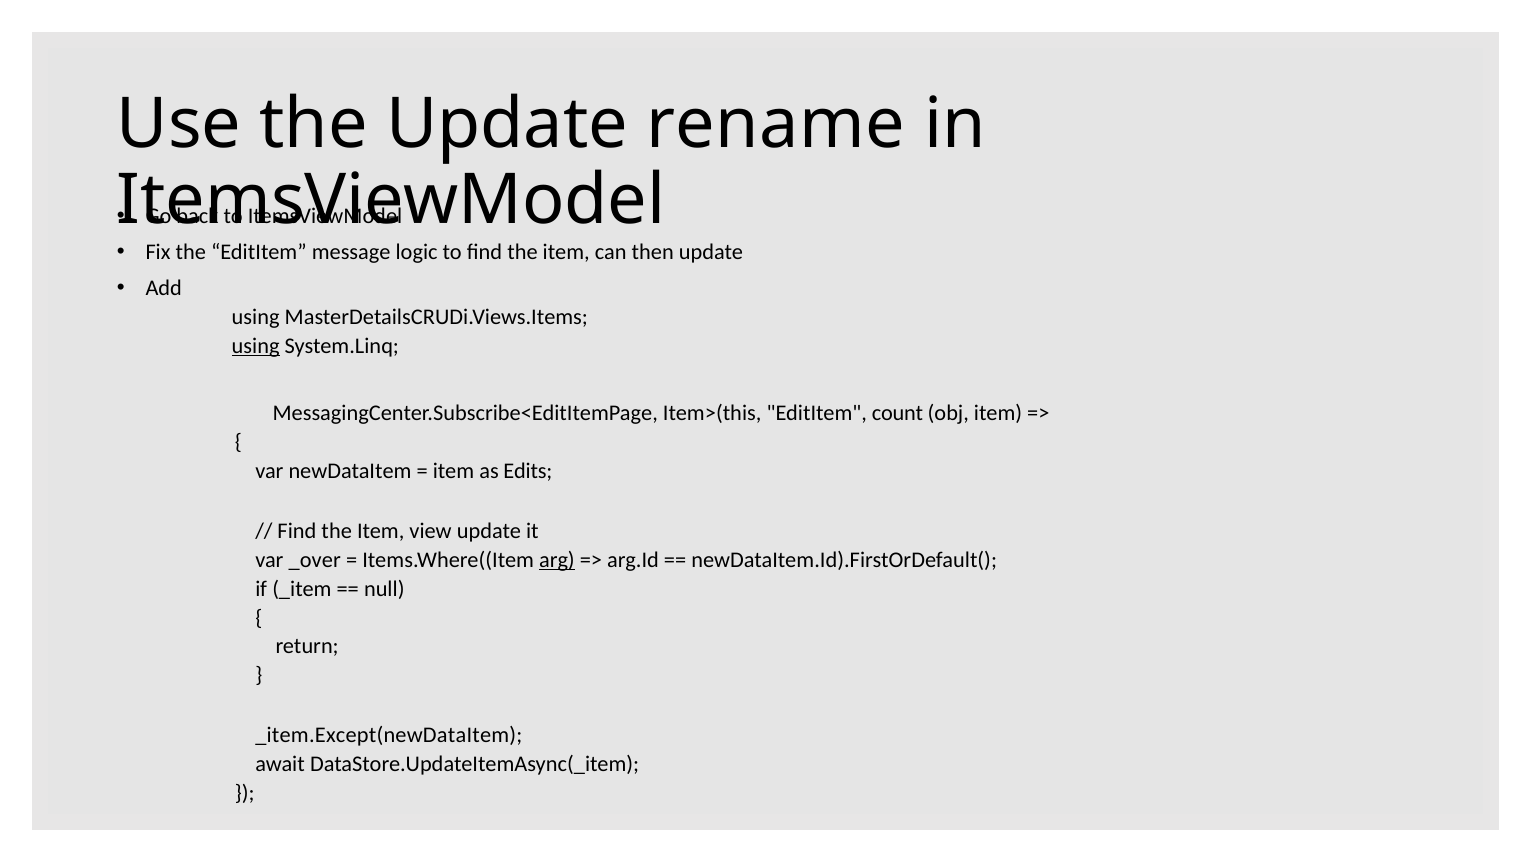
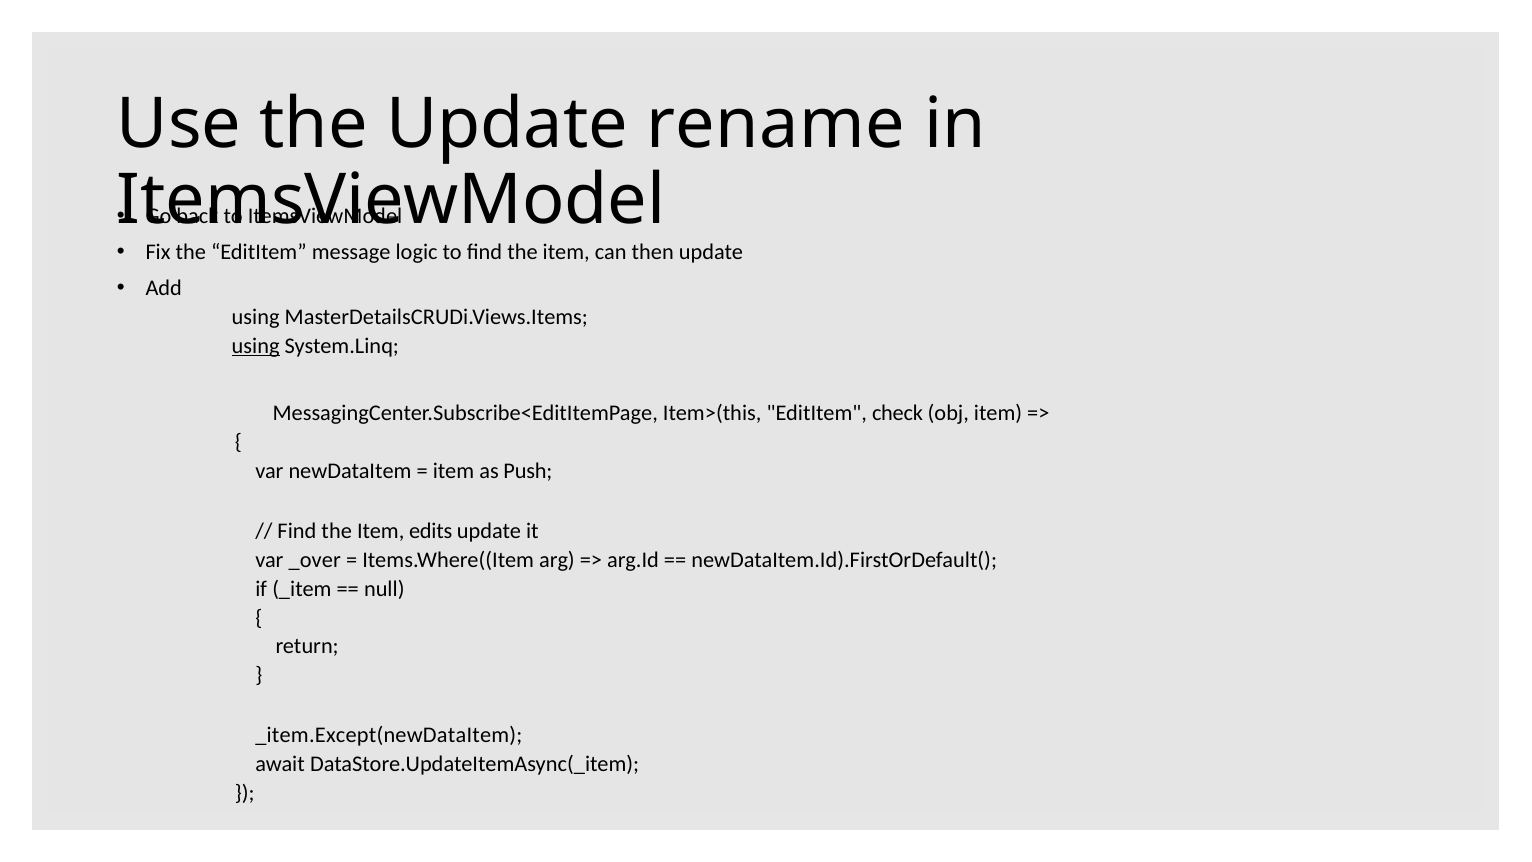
count: count -> check (897, 413)
Edits: Edits -> Push (528, 471)
view: view -> edits (431, 531)
arg underline: present -> none (557, 560)
